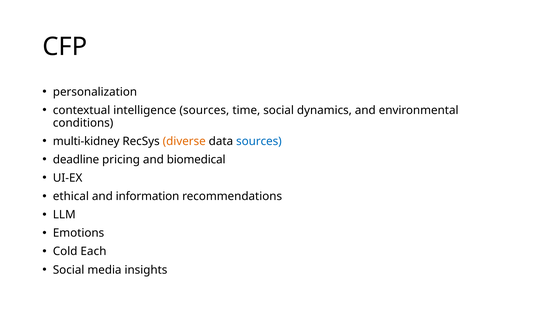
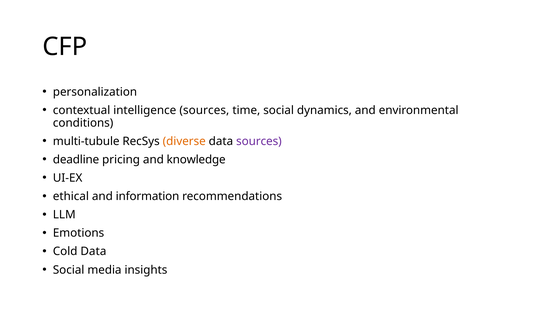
multi-kidney: multi-kidney -> multi-tubule (86, 141)
sources colour: blue -> purple (259, 141)
biomedical: biomedical -> knowledge (196, 159)
Cold Each: Each -> Data (93, 251)
